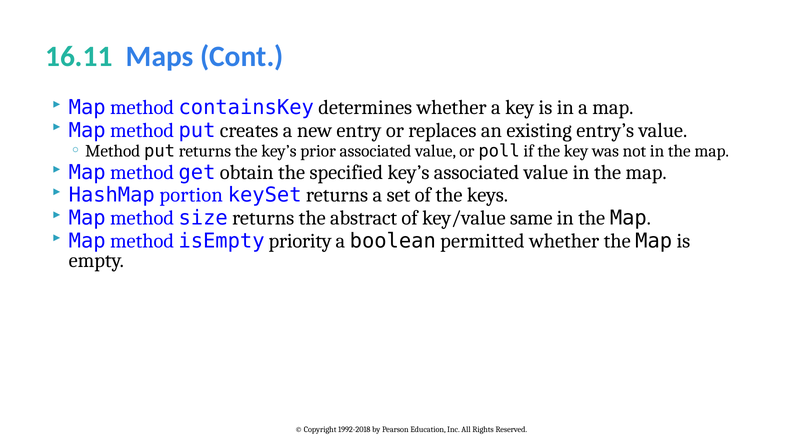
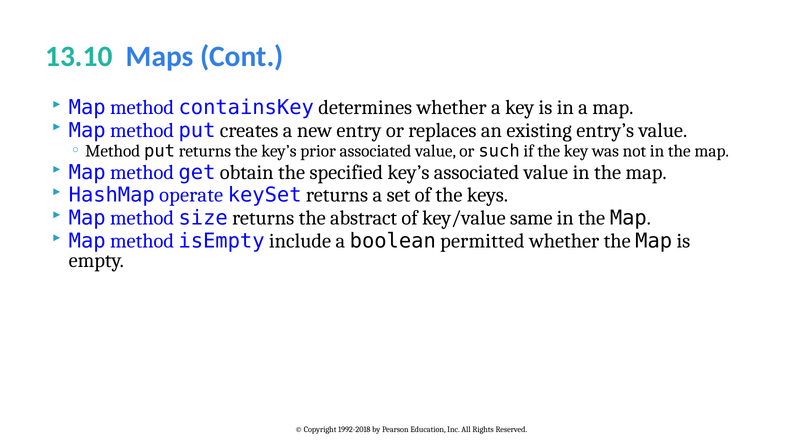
16.11: 16.11 -> 13.10 (79, 57)
poll: poll -> such (499, 151)
portion: portion -> operate (191, 195)
priority: priority -> include (300, 241)
